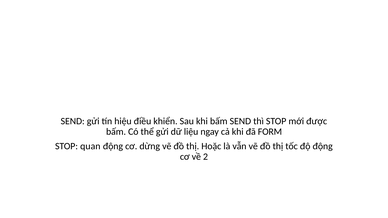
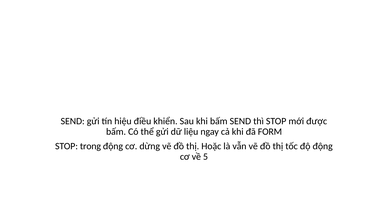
quan: quan -> trong (90, 146)
2: 2 -> 5 (206, 157)
